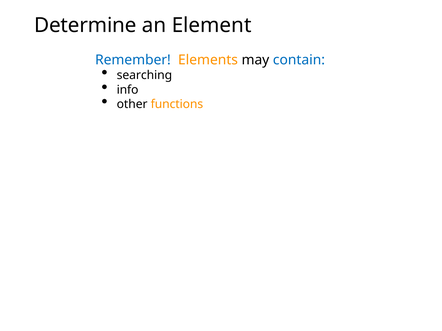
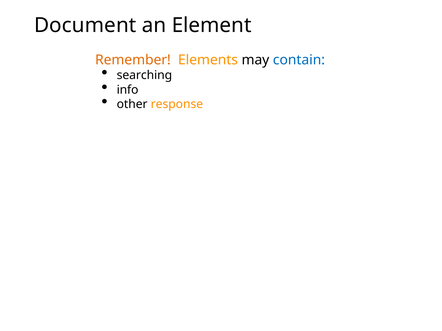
Determine: Determine -> Document (85, 25)
Remember colour: blue -> orange (133, 60)
functions: functions -> response (177, 104)
